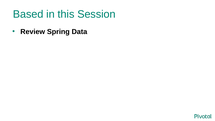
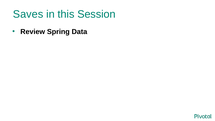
Based: Based -> Saves (28, 14)
